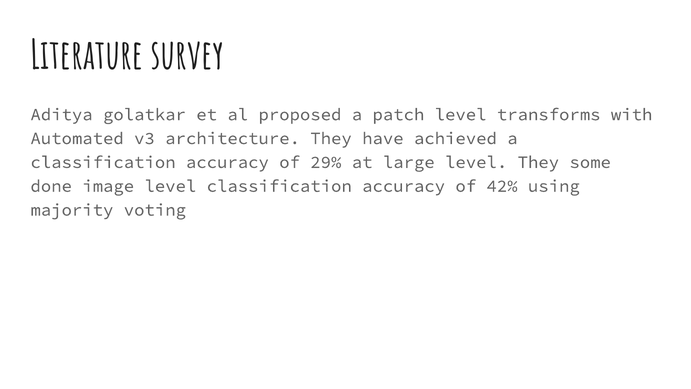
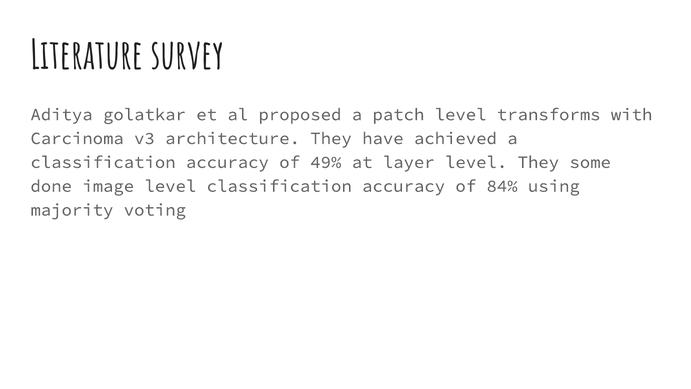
Automated: Automated -> Carcinoma (77, 138)
29%: 29% -> 49% (326, 162)
large: large -> layer (409, 162)
42%: 42% -> 84% (502, 186)
